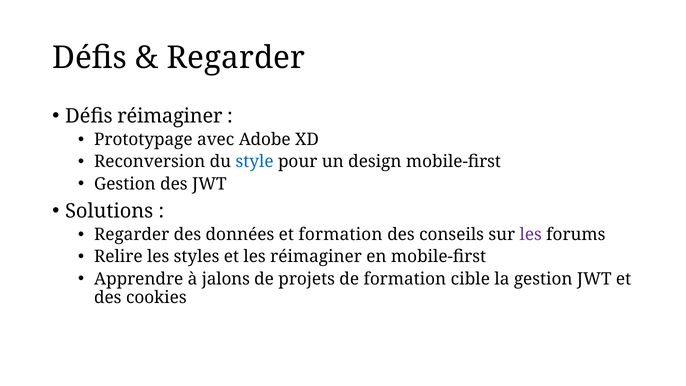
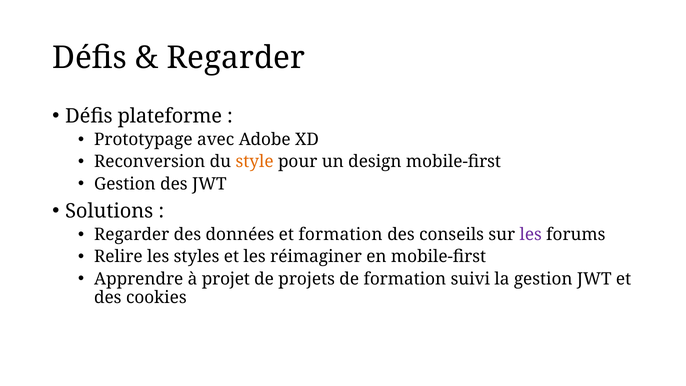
Défis réimaginer: réimaginer -> plateforme (170, 116)
style colour: blue -> orange (255, 162)
jalons: jalons -> projet (226, 279)
cible: cible -> suivi (470, 279)
